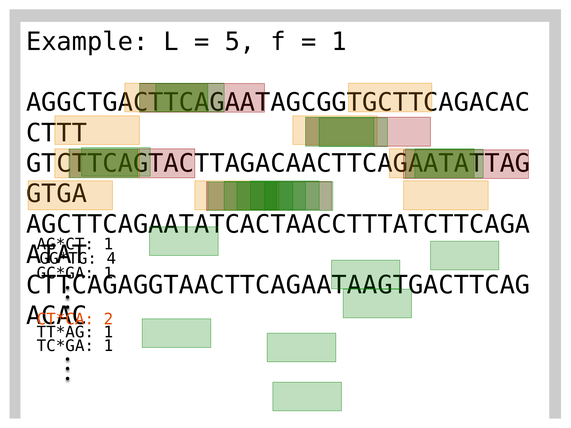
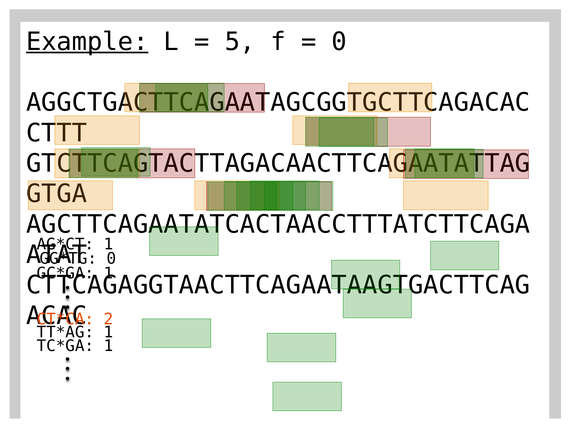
Example underline: none -> present (87, 42)
1: 1 -> 0 (339, 42)
4: 4 -> 0 (111, 259)
